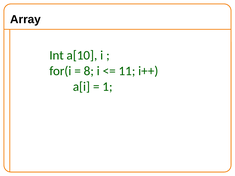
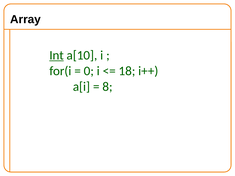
Int underline: none -> present (57, 55)
8: 8 -> 0 (89, 71)
11: 11 -> 18 (127, 71)
1: 1 -> 8 (107, 87)
